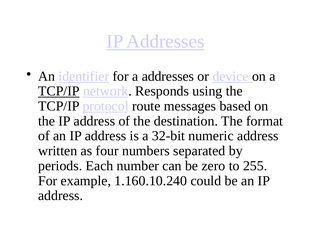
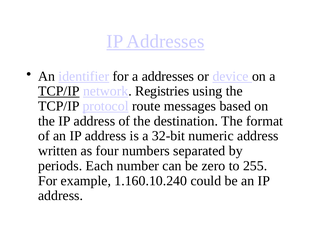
Responds: Responds -> Registries (162, 91)
